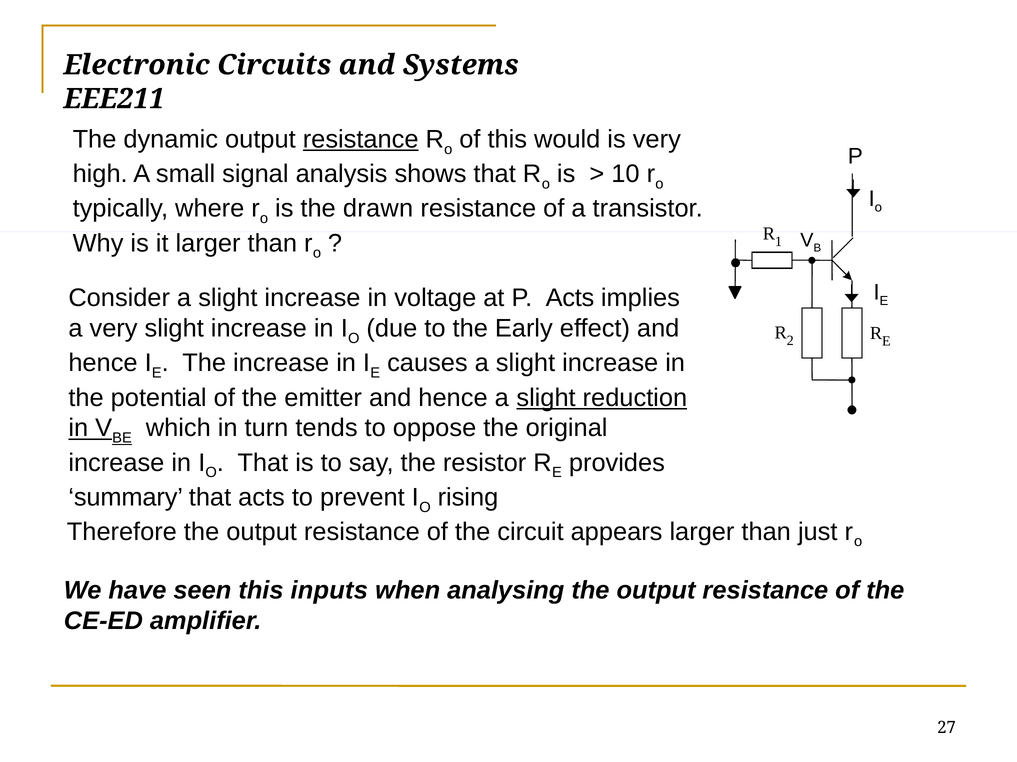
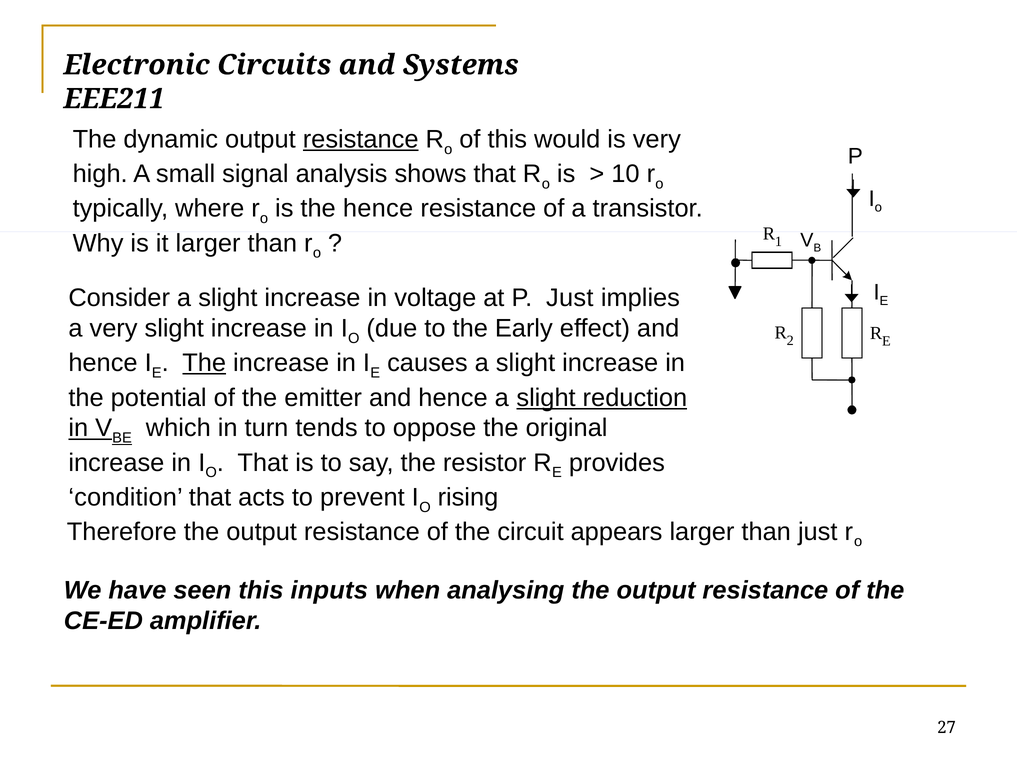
the drawn: drawn -> hence (378, 209)
P Acts: Acts -> Just (570, 298)
The underline: none -> present (204, 363)
summary: summary -> condition (126, 498)
